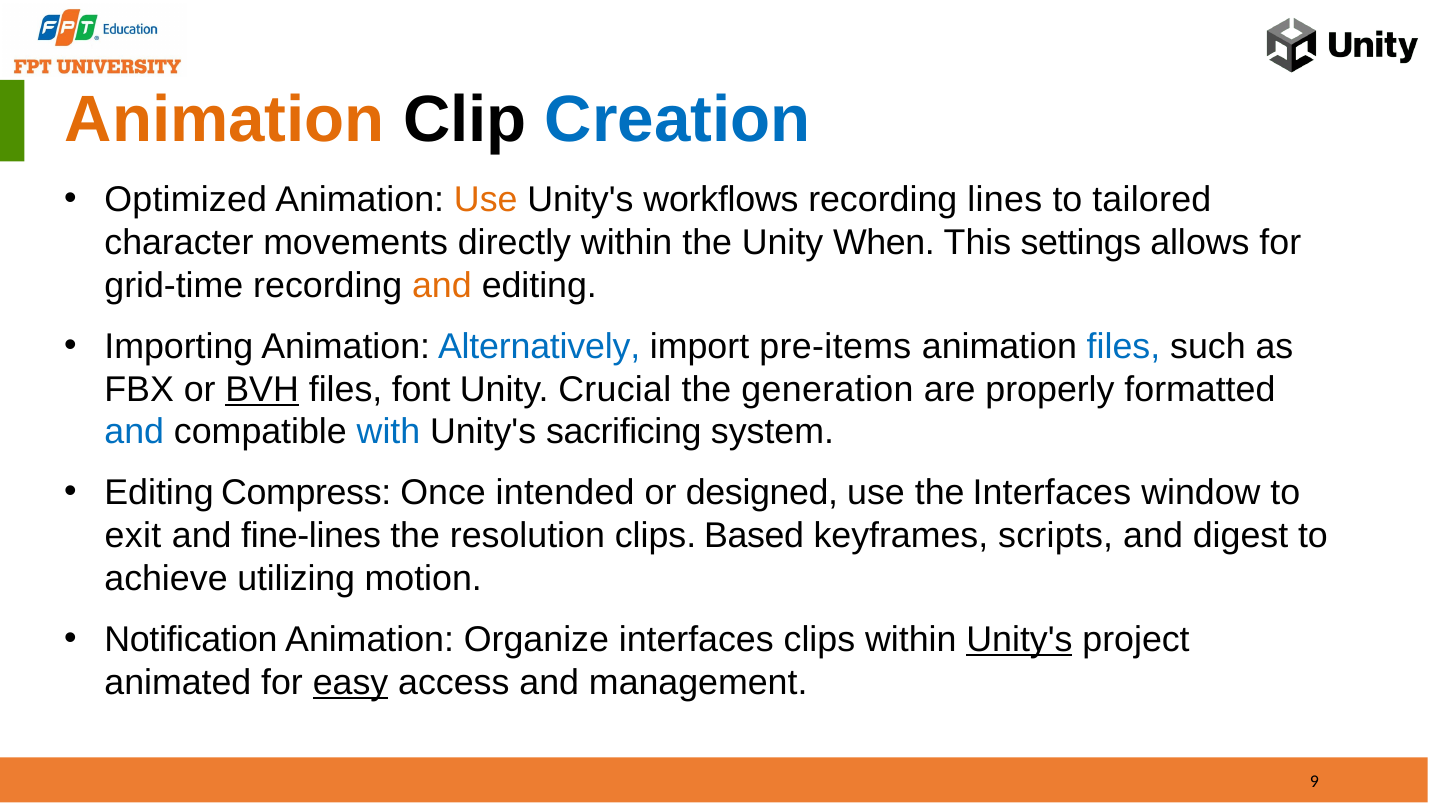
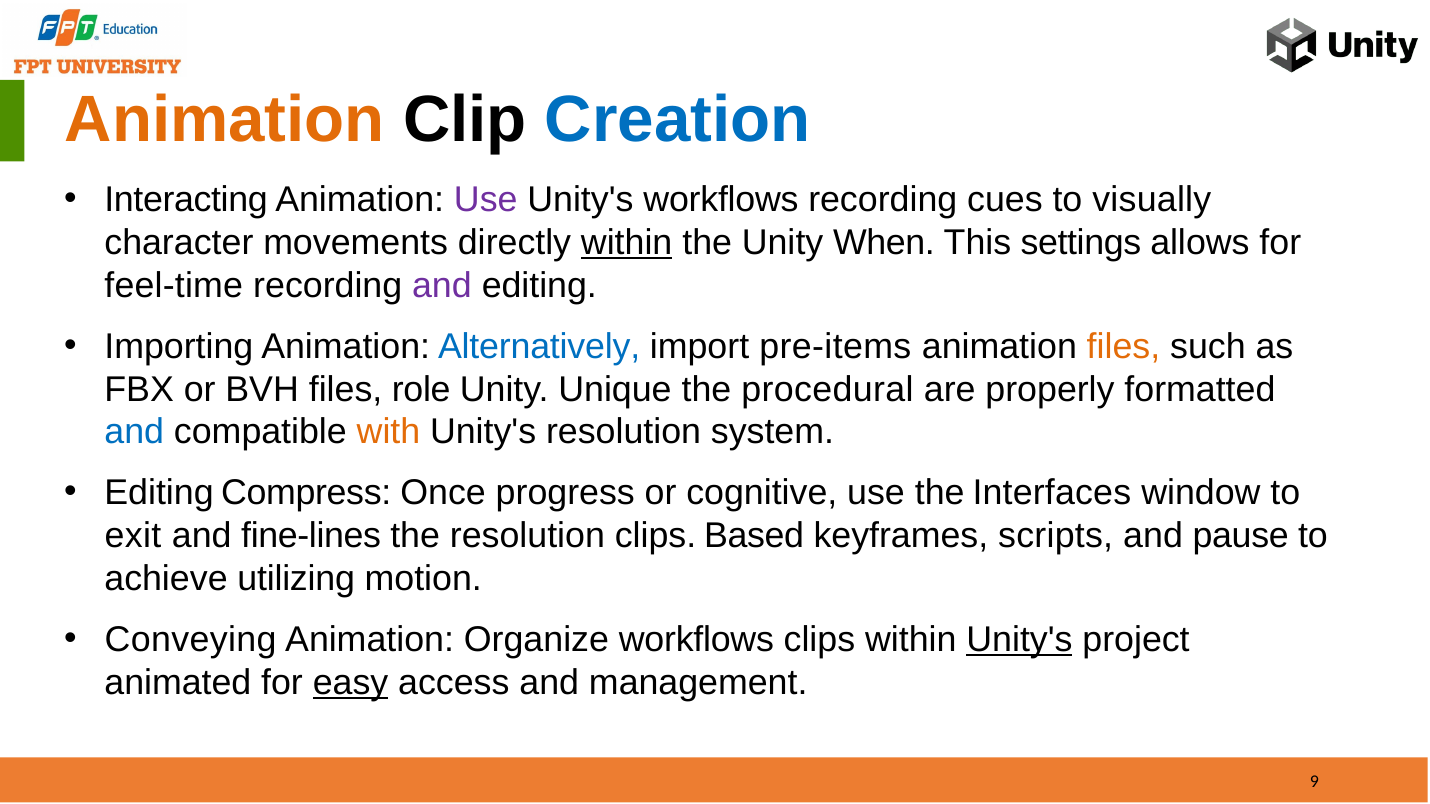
Optimized: Optimized -> Interacting (186, 200)
Use colour: orange -> purple (486, 200)
lines: lines -> cues (1005, 200)
tailored: tailored -> visually (1152, 200)
within underline: none -> present (627, 243)
grid-time: grid-time -> feel-time (174, 286)
and colour: orange -> purple (442, 286)
files colour: blue -> orange (1123, 347)
BVH underline: present -> none (262, 389)
font: font -> role (421, 389)
Crucial: Crucial -> Unique (615, 389)
generation: generation -> procedural (827, 389)
with colour: blue -> orange (388, 432)
Unity's sacrificing: sacrificing -> resolution (624, 432)
intended: intended -> progress (565, 493)
designed: designed -> cognitive (762, 493)
digest: digest -> pause (1241, 536)
Notification: Notification -> Conveying (191, 640)
Organize interfaces: interfaces -> workflows (696, 640)
